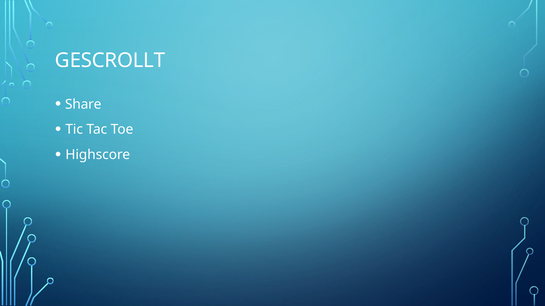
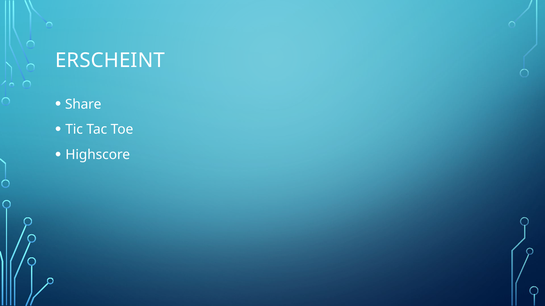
GESCROLLT: GESCROLLT -> ERSCHEINT (110, 61)
